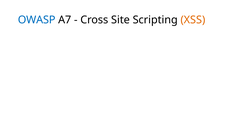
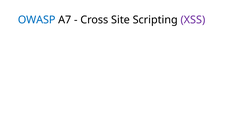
XSS colour: orange -> purple (193, 20)
